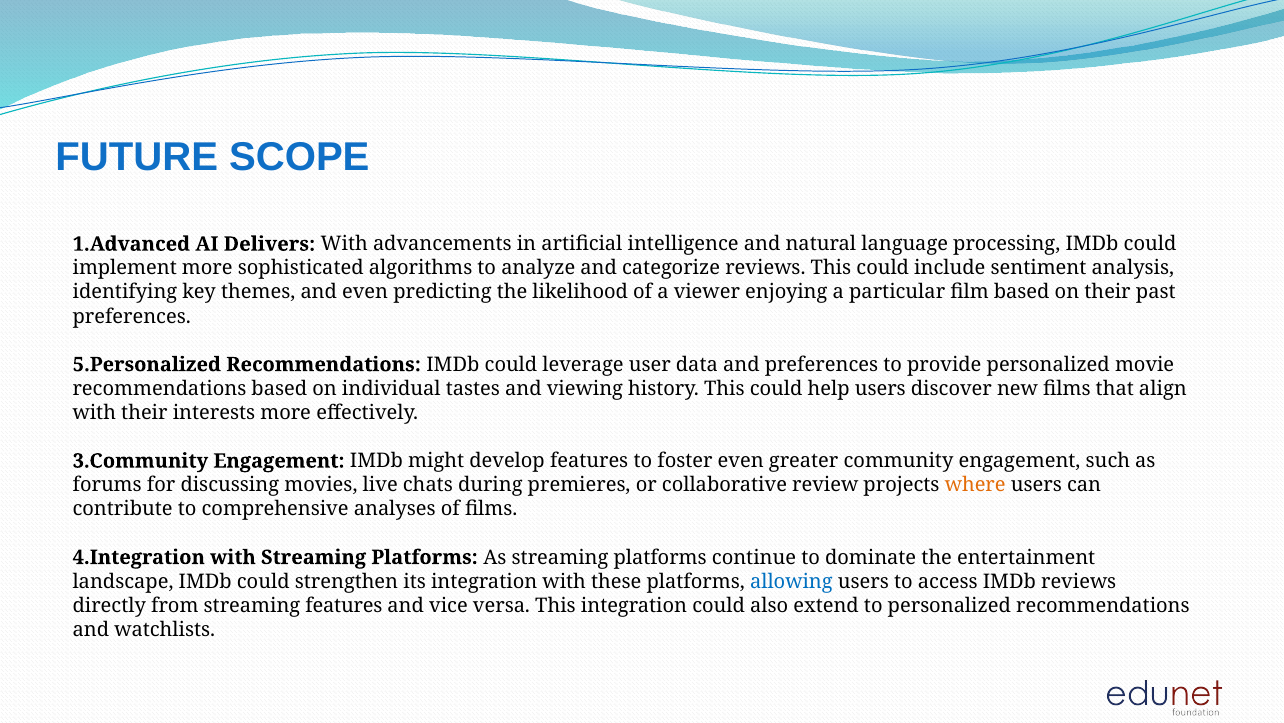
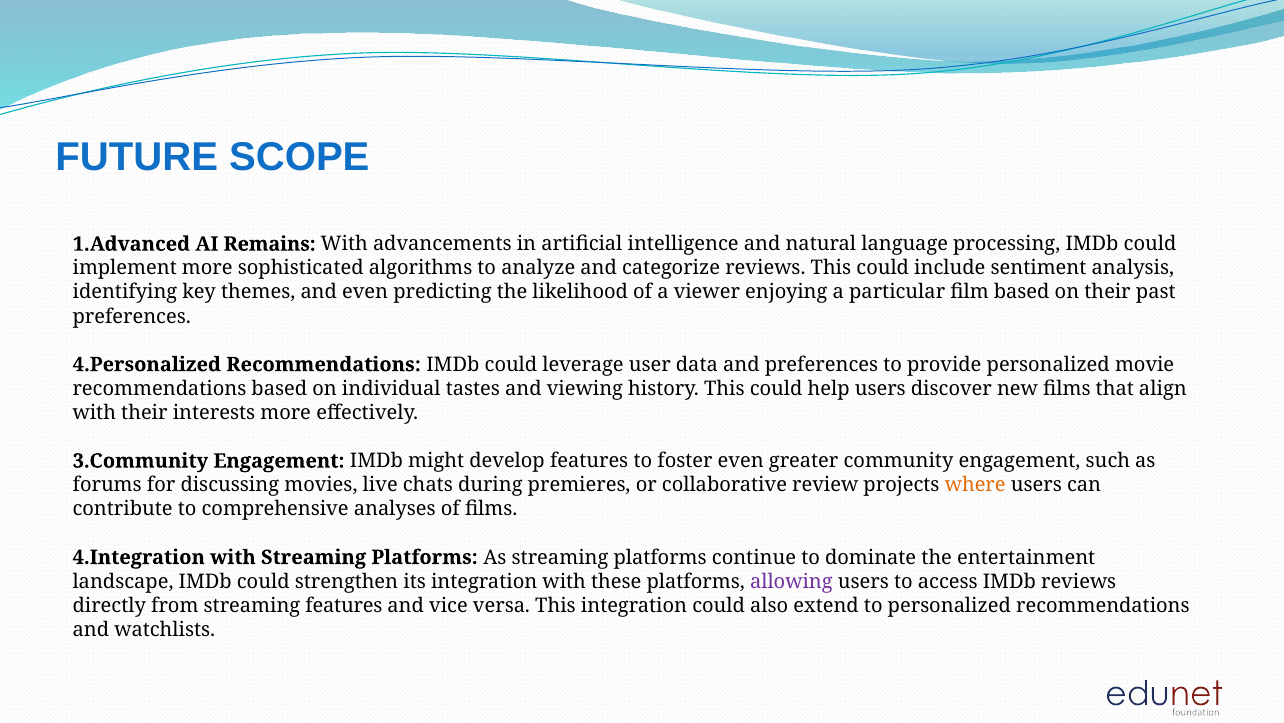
Delivers: Delivers -> Remains (270, 244)
5.Personalized: 5.Personalized -> 4.Personalized (147, 364)
allowing colour: blue -> purple (791, 581)
